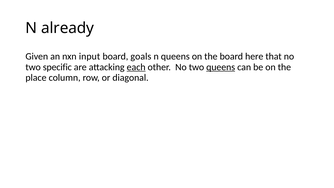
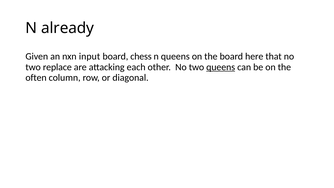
goals: goals -> chess (141, 56)
specific: specific -> replace (57, 67)
each underline: present -> none (136, 67)
place: place -> often (36, 78)
